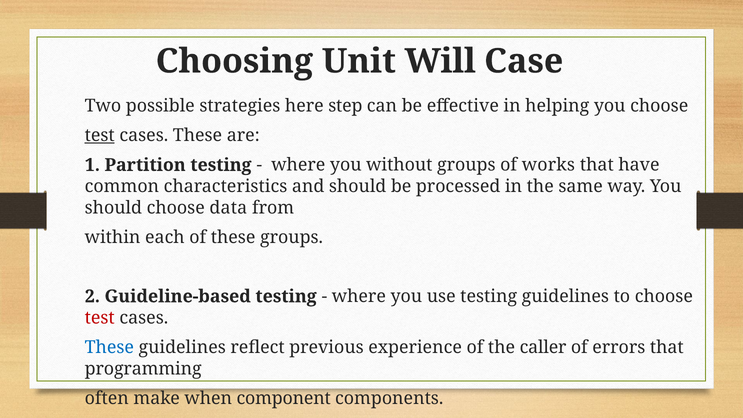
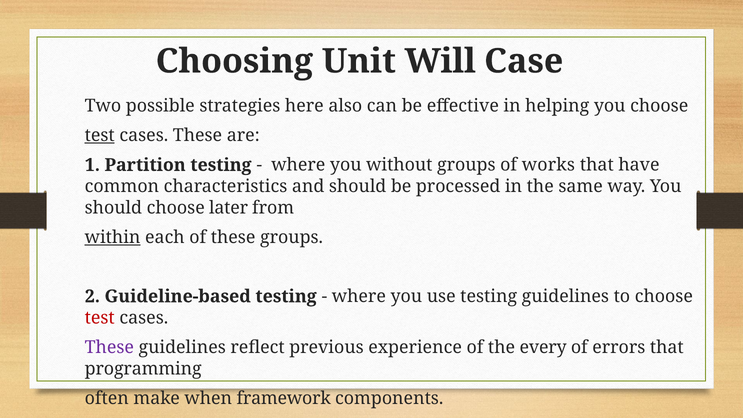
step: step -> also (345, 106)
data: data -> later (229, 208)
within underline: none -> present (113, 237)
These colour: blue -> purple (109, 347)
caller: caller -> every (543, 347)
component: component -> framework (284, 398)
